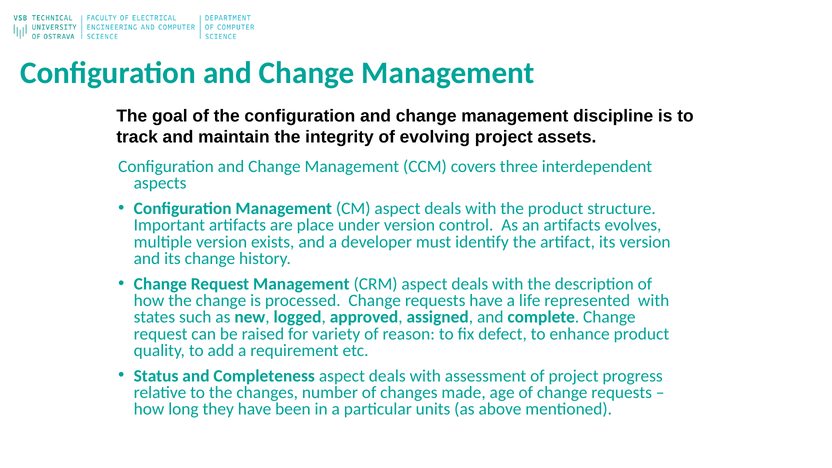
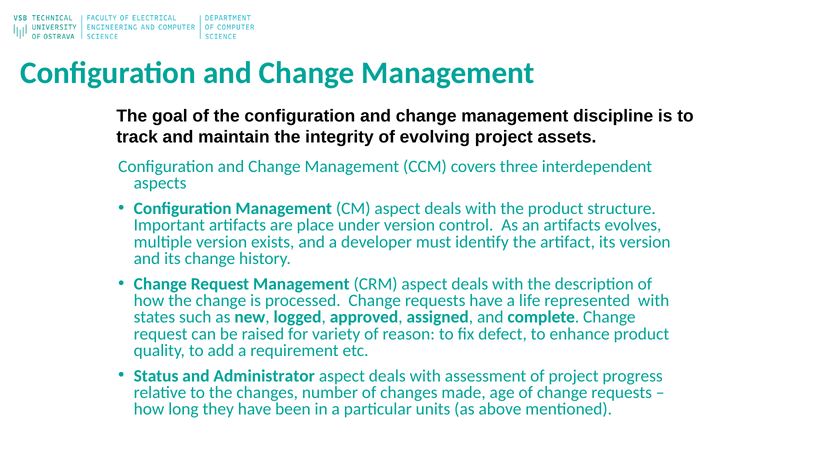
Completeness: Completeness -> Administrator (264, 376)
